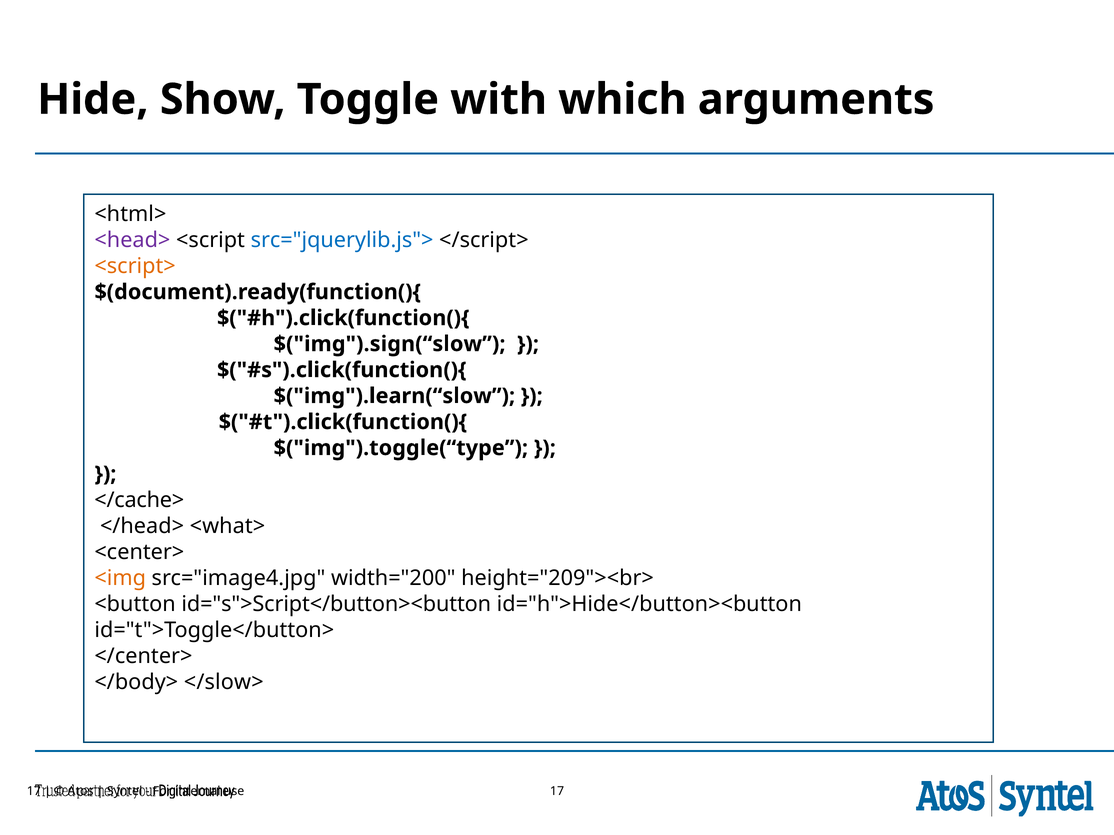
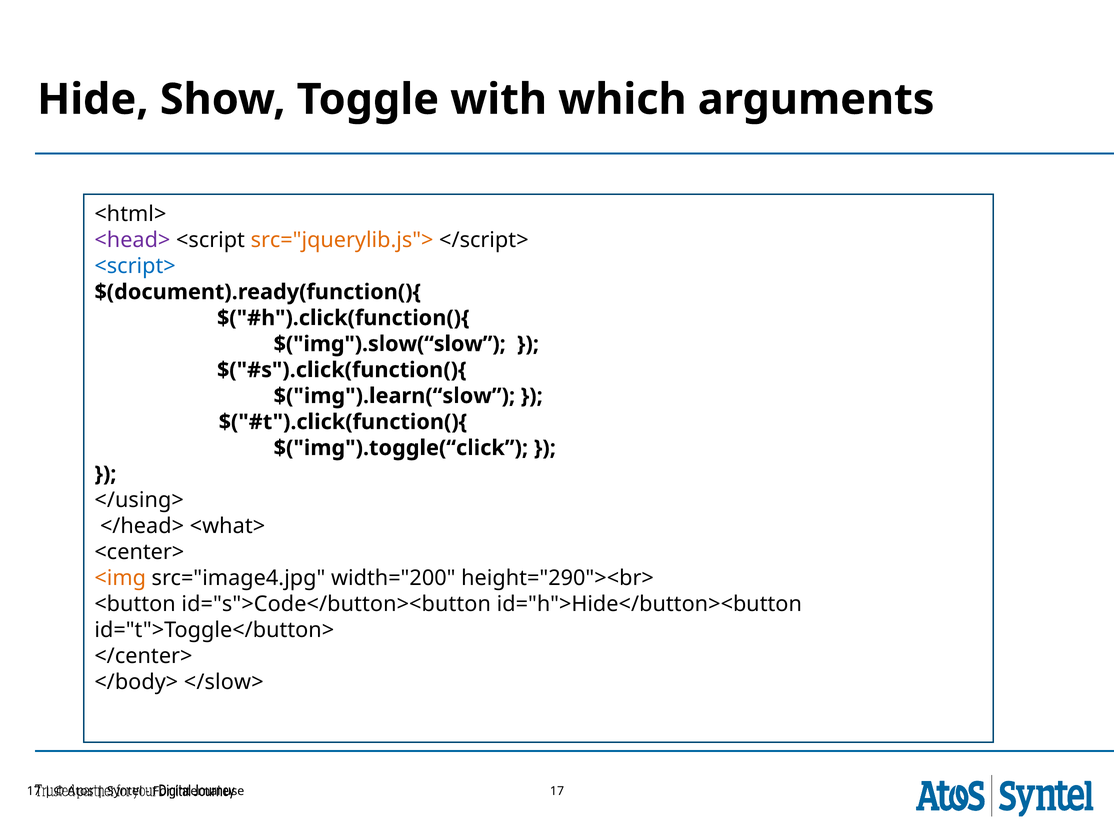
src="jquerylib.js"> colour: blue -> orange (342, 240)
<script> colour: orange -> blue (135, 266)
$("img").sign(“slow: $("img").sign(“slow -> $("img").slow(“slow (390, 344)
$("img").toggle(“type: $("img").toggle(“type -> $("img").toggle(“click (401, 448)
</cache>: </cache> -> </using> (139, 500)
height="209"><br>: height="209"><br> -> height="290"><br> (558, 578)
id="s">Script</button><button: id="s">Script</button><button -> id="s">Code</button><button (336, 604)
